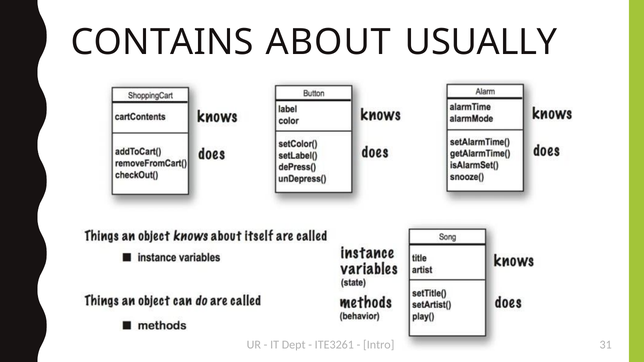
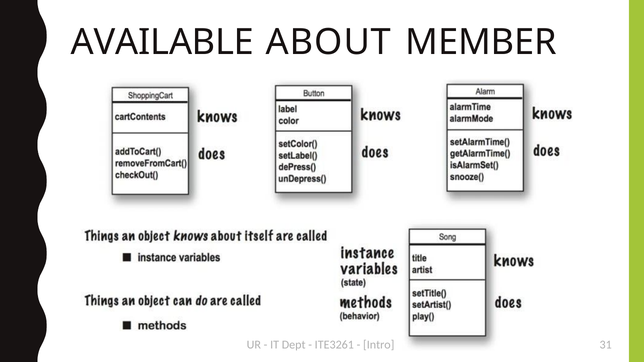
CONTAINS: CONTAINS -> AVAILABLE (163, 42)
USUALLY: USUALLY -> MEMBER (481, 42)
